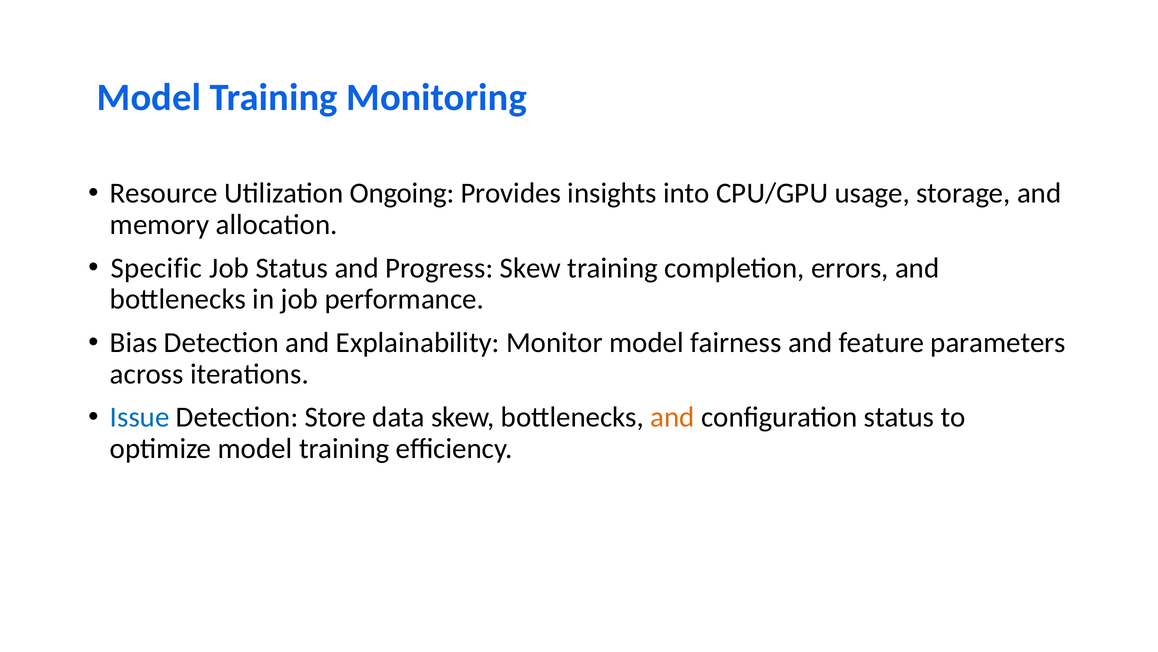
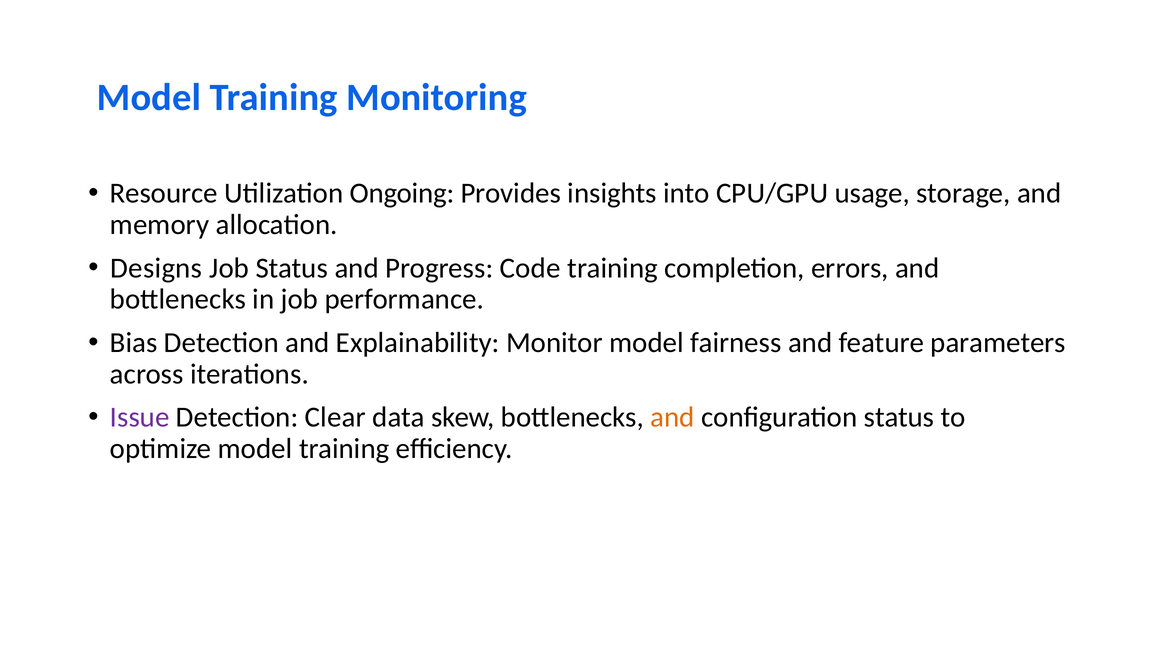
Specific: Specific -> Designs (156, 268)
Progress Skew: Skew -> Code (530, 268)
Issue colour: blue -> purple (140, 417)
Store: Store -> Clear (335, 417)
